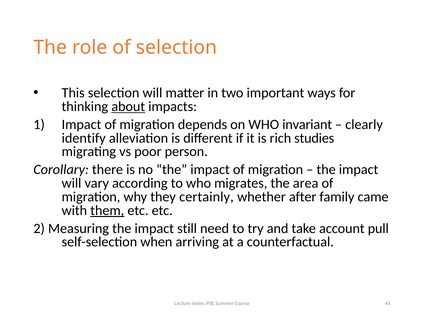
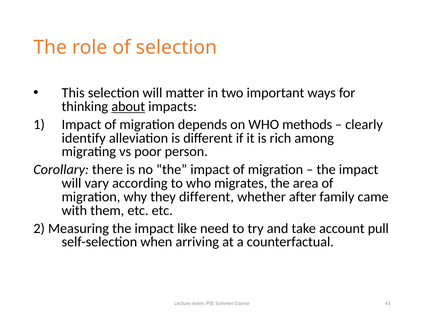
invariant: invariant -> methods (307, 125)
studies: studies -> among (314, 138)
they certainly: certainly -> different (206, 197)
them underline: present -> none (107, 210)
still: still -> like (187, 228)
